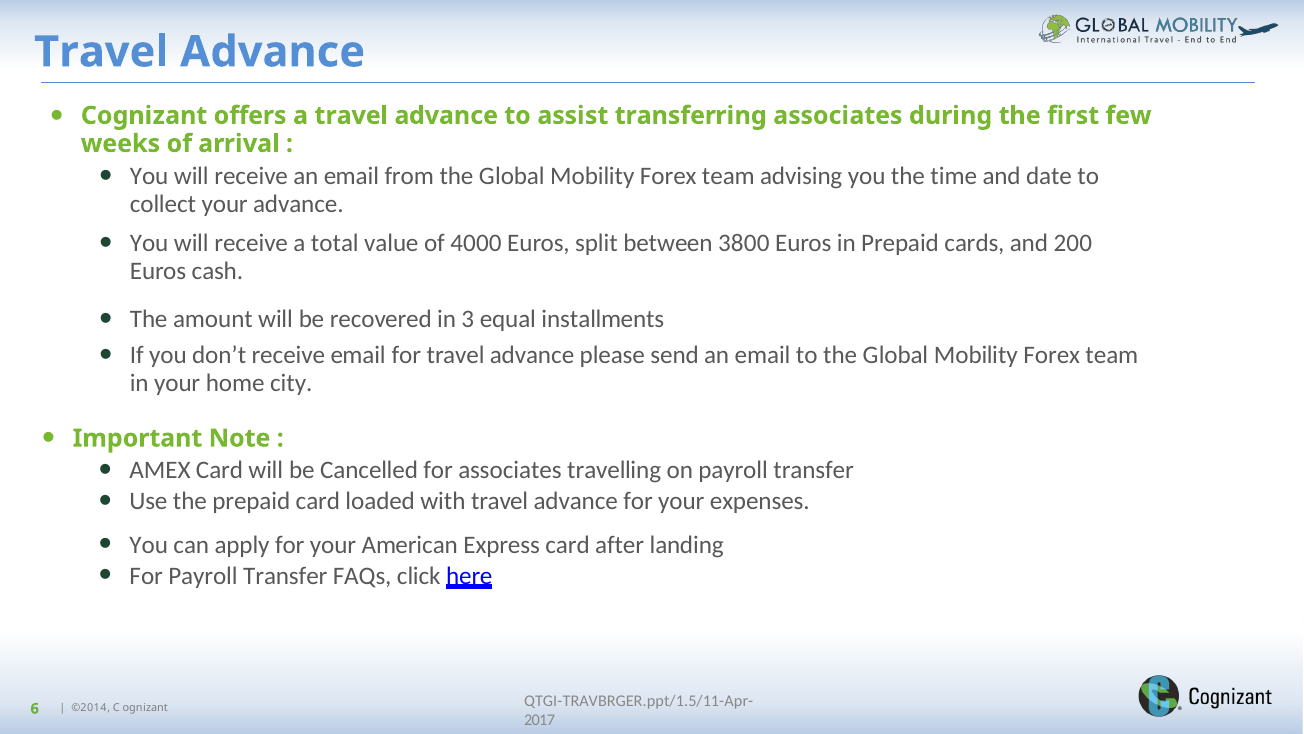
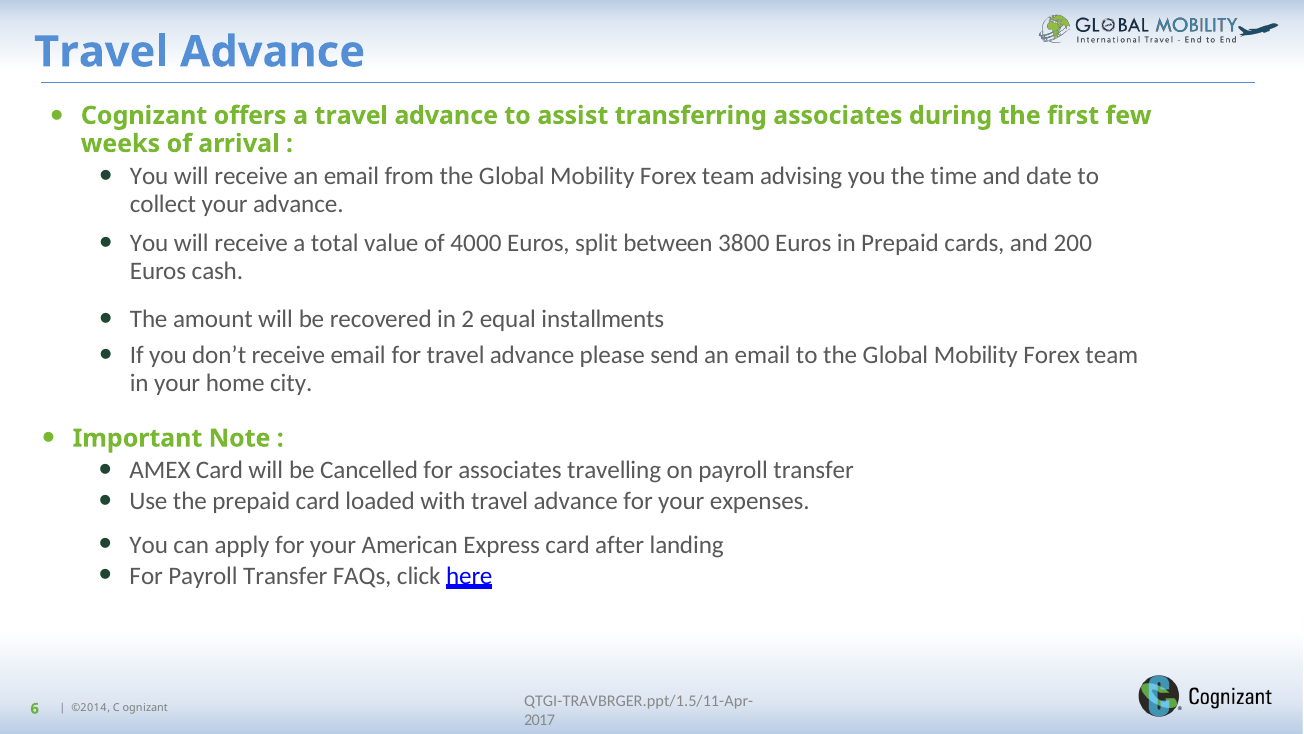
3: 3 -> 2 (468, 319)
